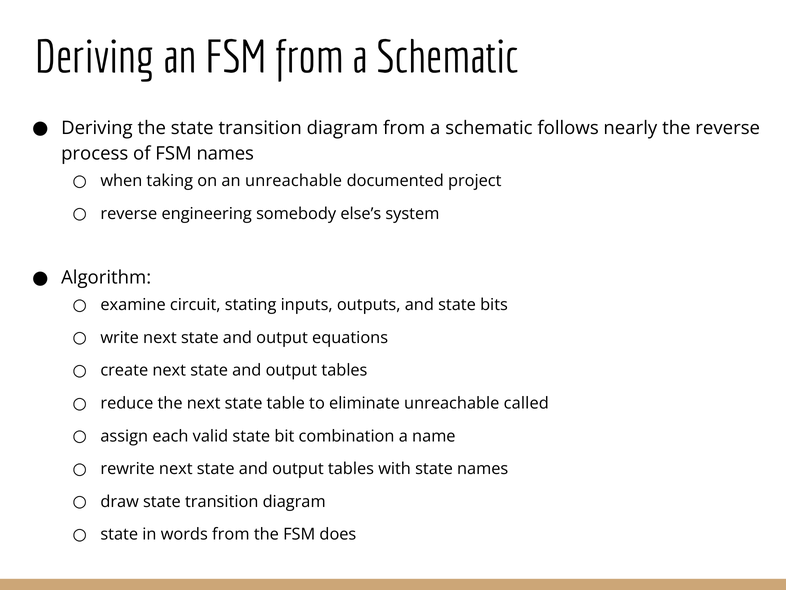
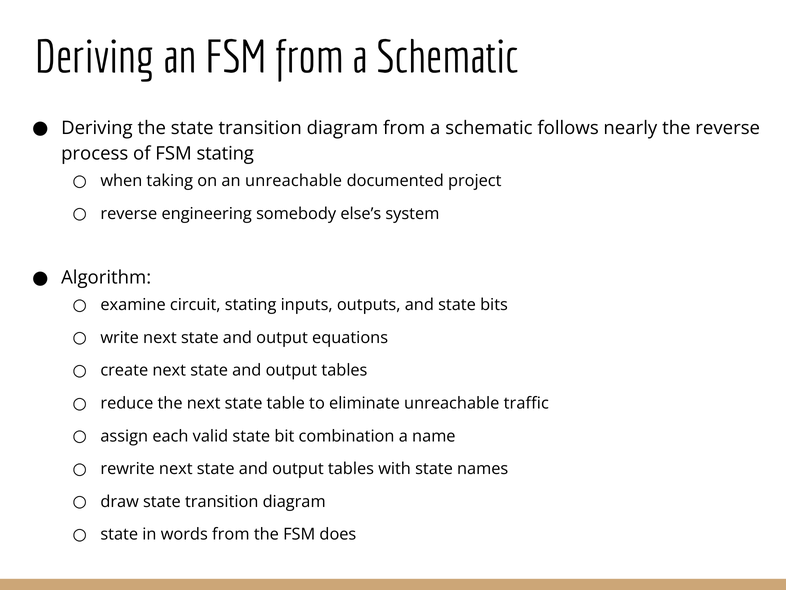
FSM names: names -> stating (225, 153)
called: called -> traffic (526, 403)
